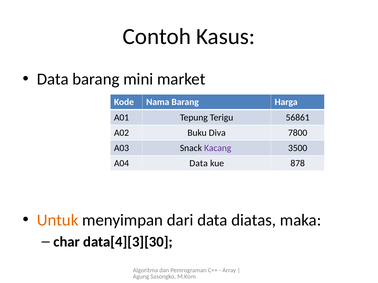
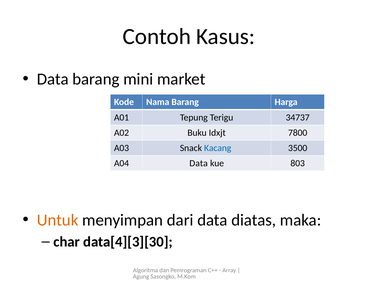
56861: 56861 -> 34737 (298, 118)
Diva: Diva -> Idxjt (217, 133)
Kacang colour: purple -> blue (218, 148)
878: 878 -> 803 (298, 164)
